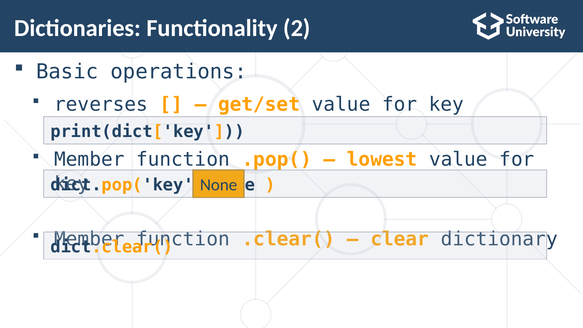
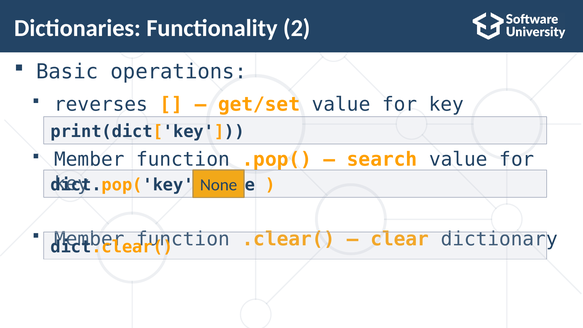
lowest: lowest -> search (382, 159)
